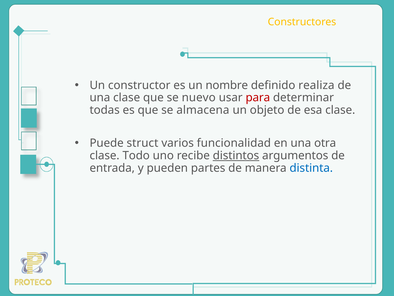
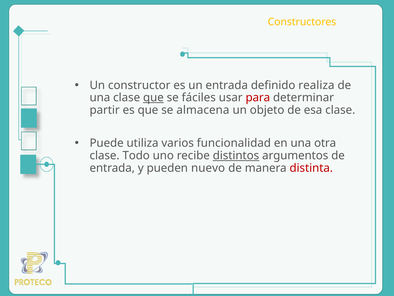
un nombre: nombre -> entrada (227, 85)
que underline: none -> present (153, 97)
nuevo: nuevo -> fáciles (199, 97)
todas: todas -> partir (105, 110)
struct: struct -> utiliza (143, 143)
partes: partes -> nuevo (208, 168)
distinta colour: blue -> red (311, 168)
